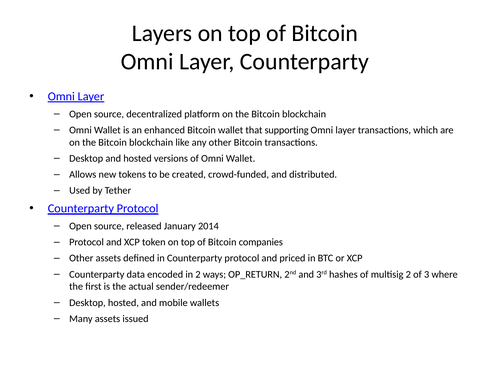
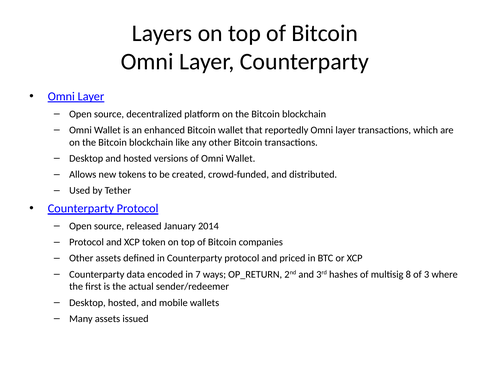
supporting: supporting -> reportedly (287, 130)
in 2: 2 -> 7 (198, 274)
multisig 2: 2 -> 8 (408, 274)
